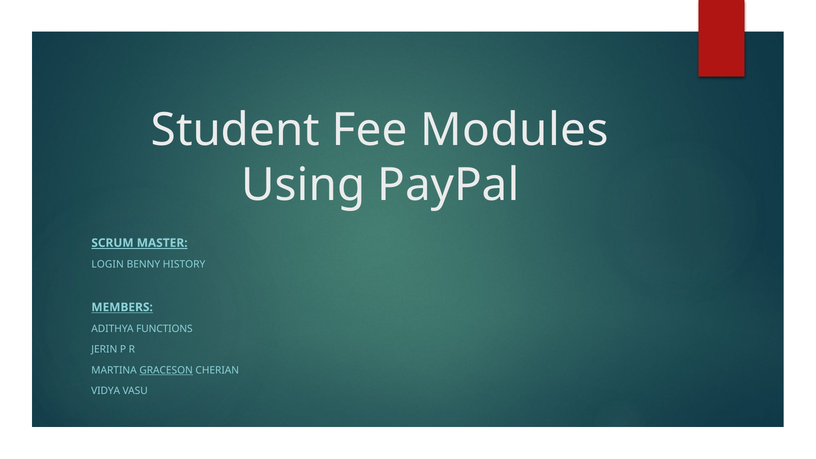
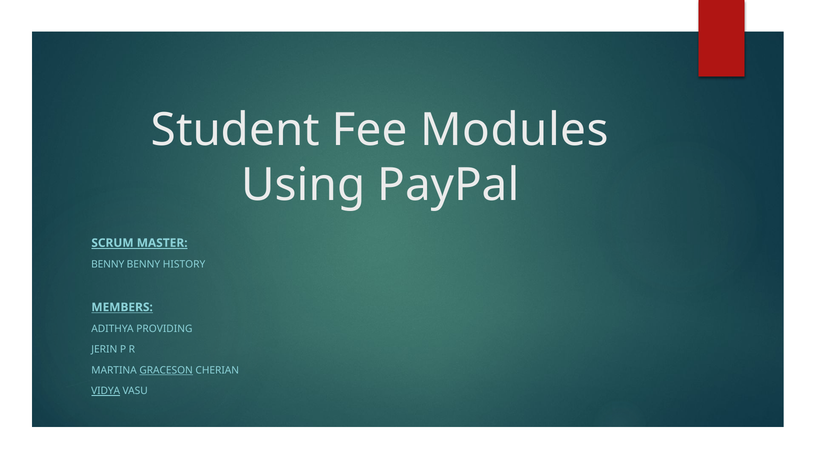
LOGIN: LOGIN -> BENNY (108, 265)
FUNCTIONS: FUNCTIONS -> PROVIDING (164, 329)
VIDYA underline: none -> present (106, 391)
